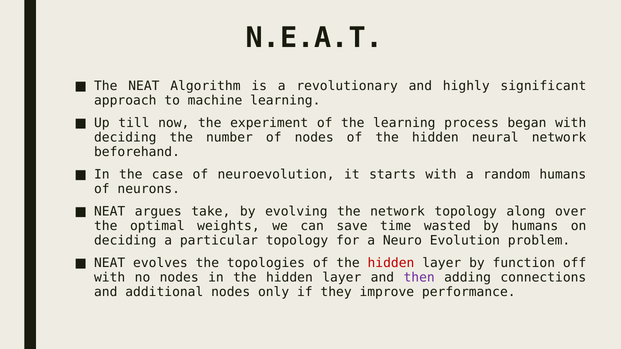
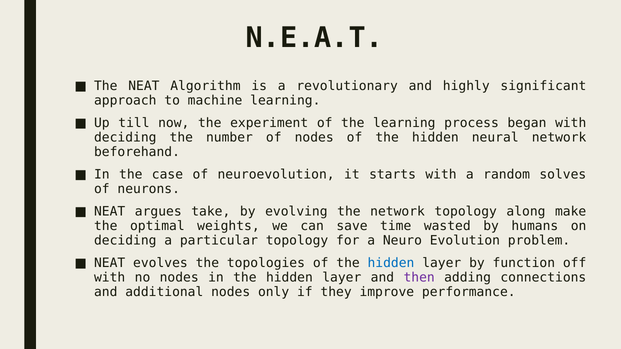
random humans: humans -> solves (563, 175)
over: over -> make (571, 212)
hidden colour: red -> blue (391, 263)
